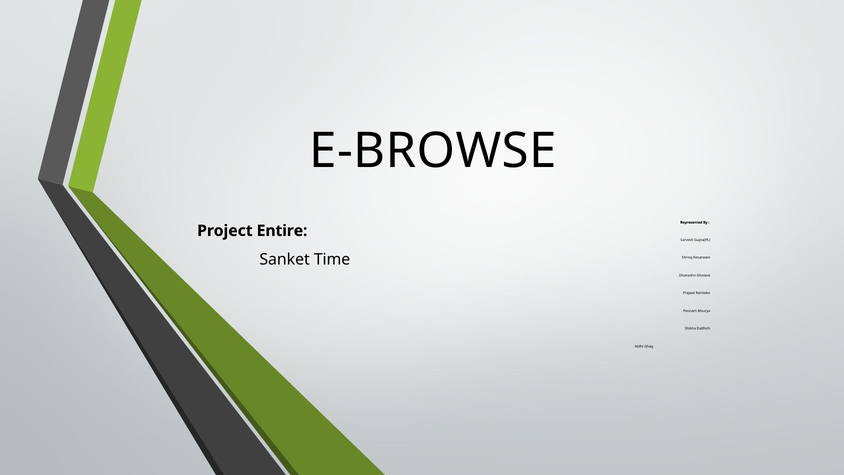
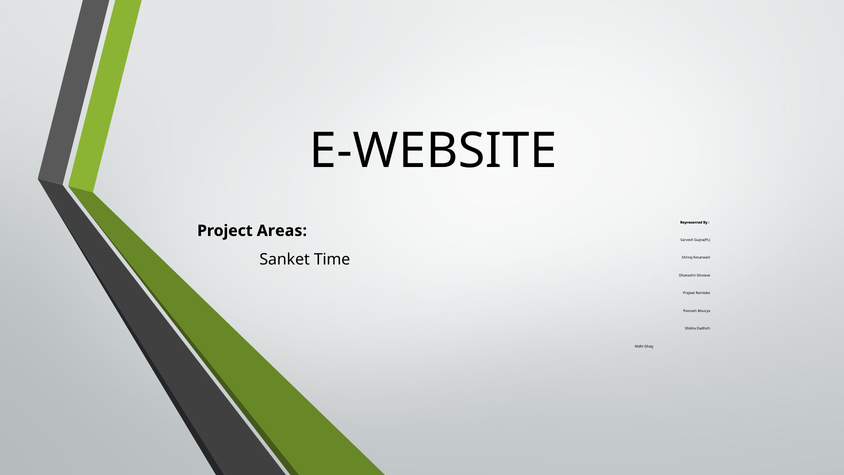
E-BROWSE: E-BROWSE -> E-WEBSITE (433, 151)
Entire: Entire -> Areas (282, 231)
